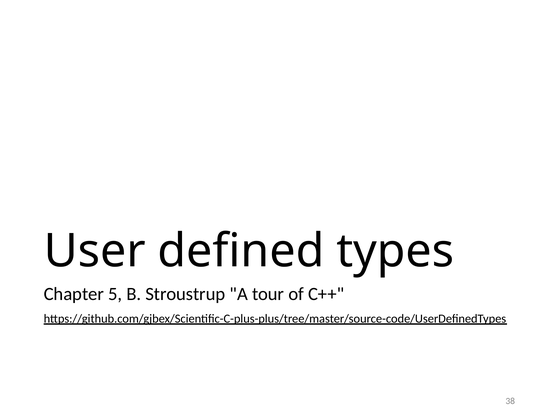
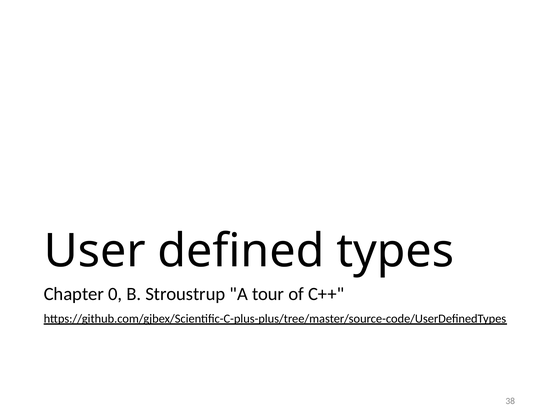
5: 5 -> 0 (115, 293)
